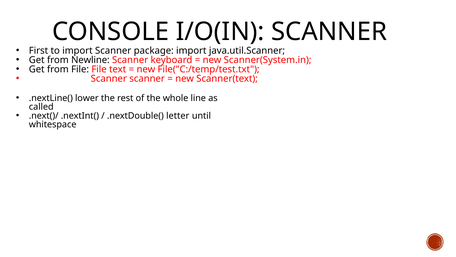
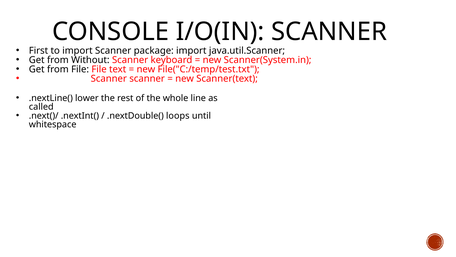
Newline: Newline -> Without (90, 60)
letter: letter -> loops (178, 115)
